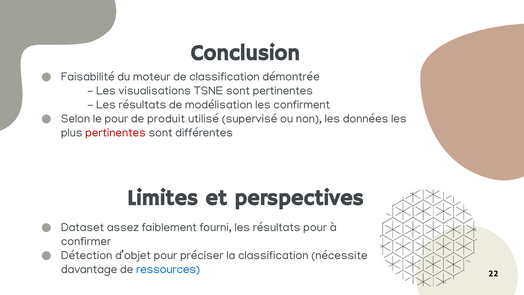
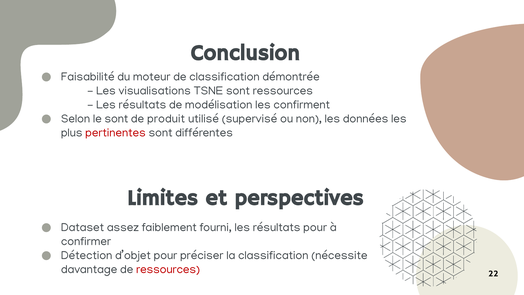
sont pertinentes: pertinentes -> ressources (283, 91)
le pour: pour -> sont (116, 119)
ressources colour: blue -> red (168, 269)
